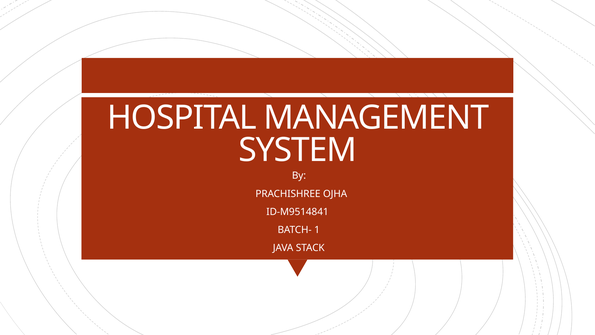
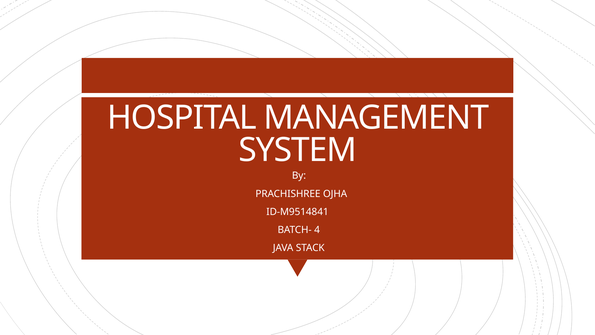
1: 1 -> 4 (317, 230)
